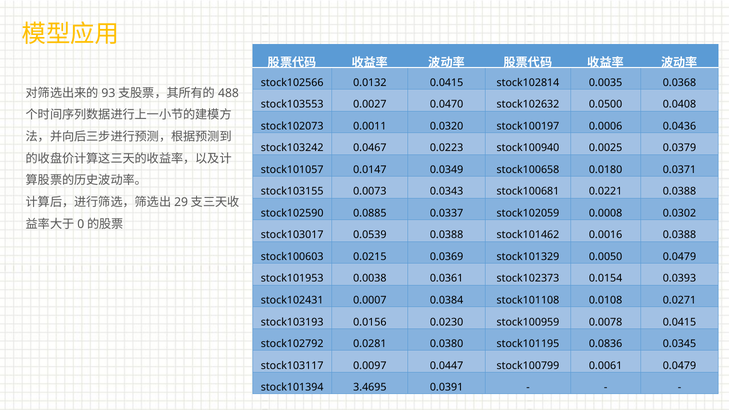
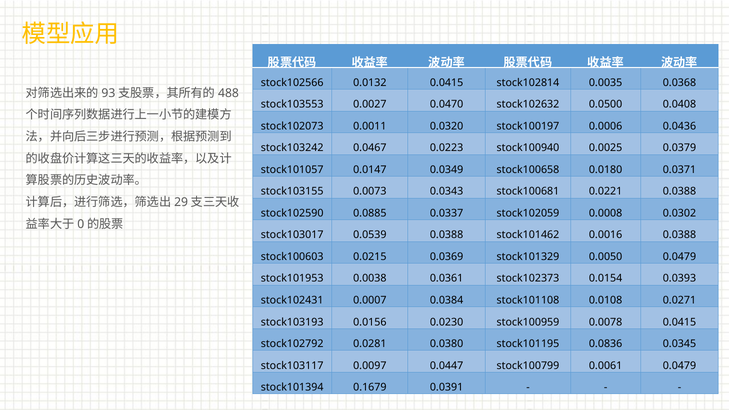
3.4695: 3.4695 -> 0.1679 (370, 387)
